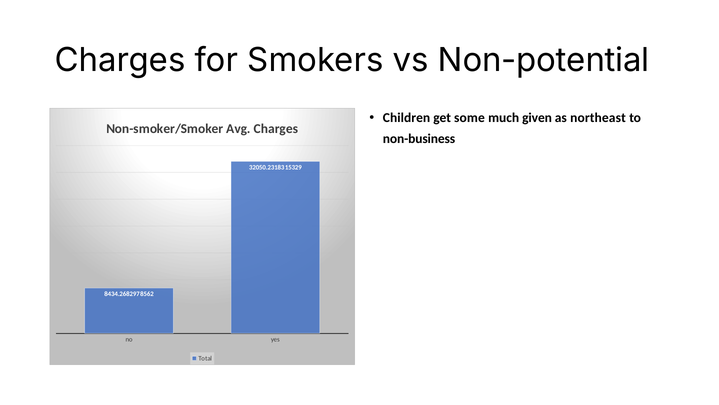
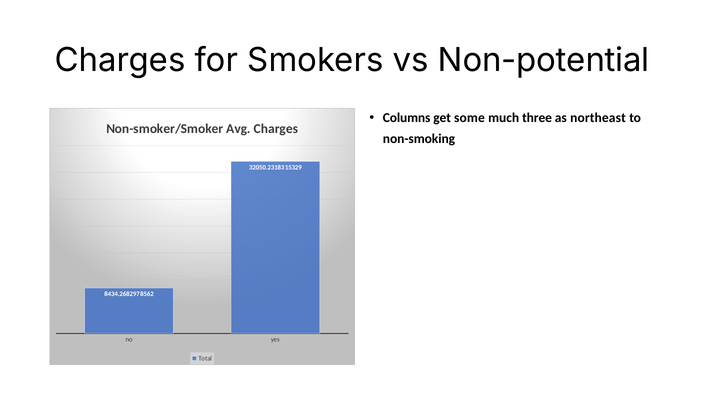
Children: Children -> Columns (407, 118)
given: given -> three (537, 118)
non-business: non-business -> non-smoking (419, 139)
